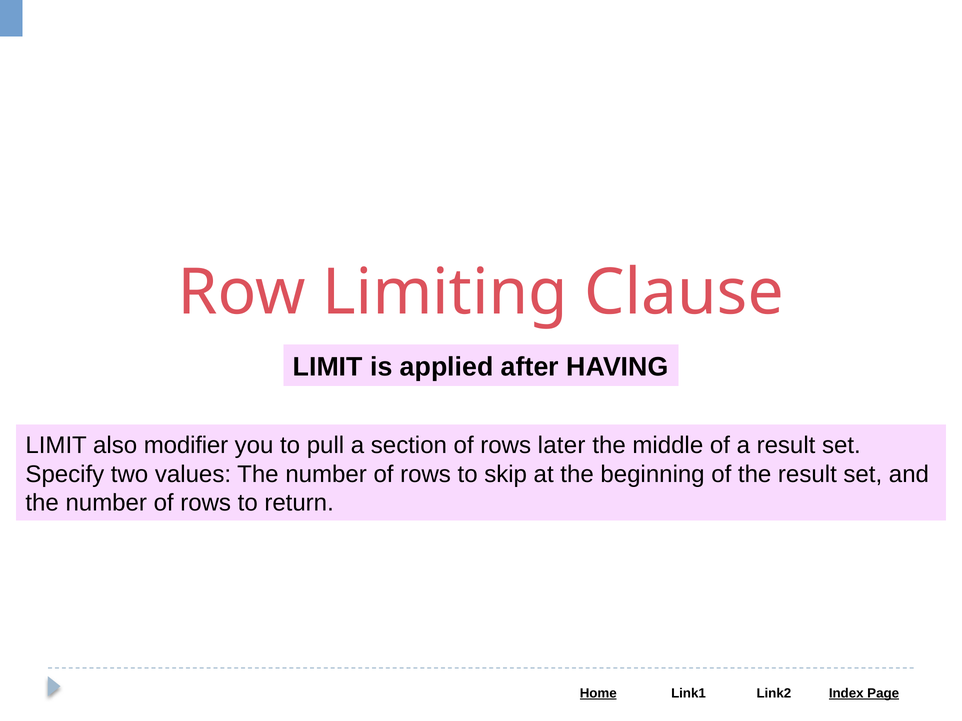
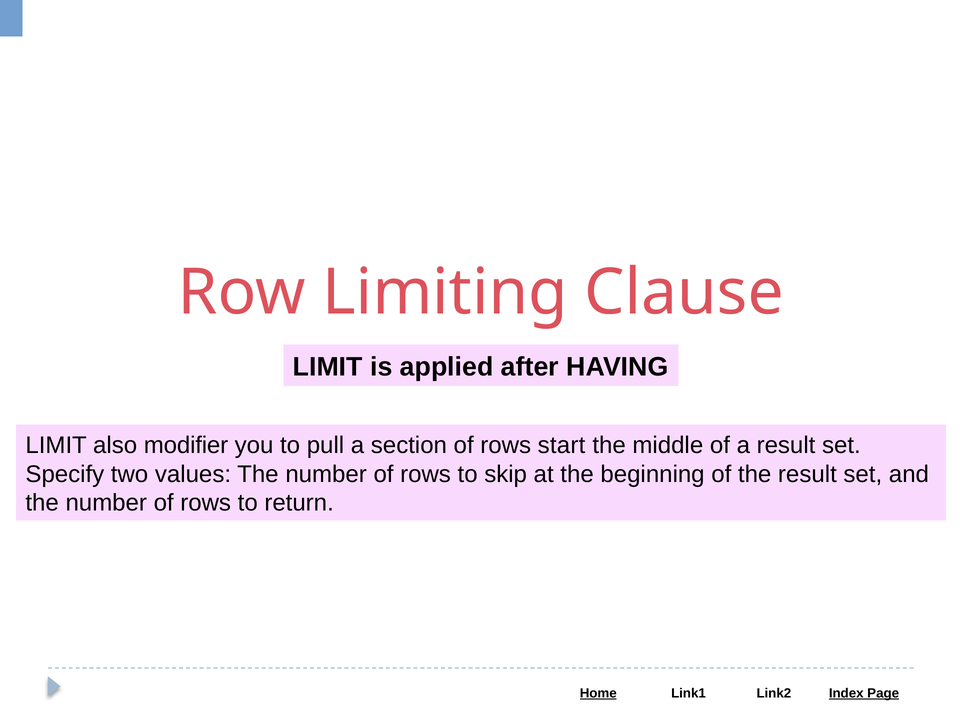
later: later -> start (562, 446)
